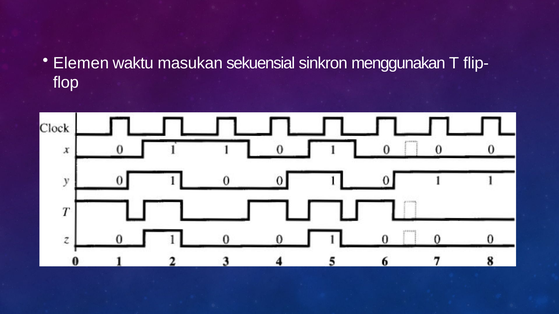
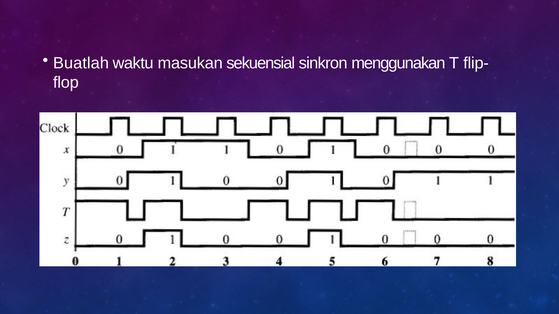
Elemen: Elemen -> Buatlah (81, 63)
